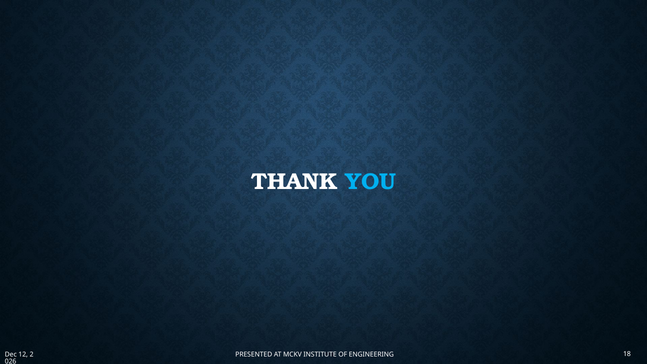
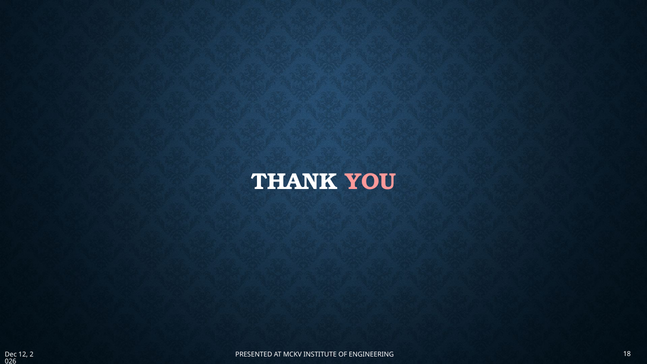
YOU colour: light blue -> pink (371, 182)
